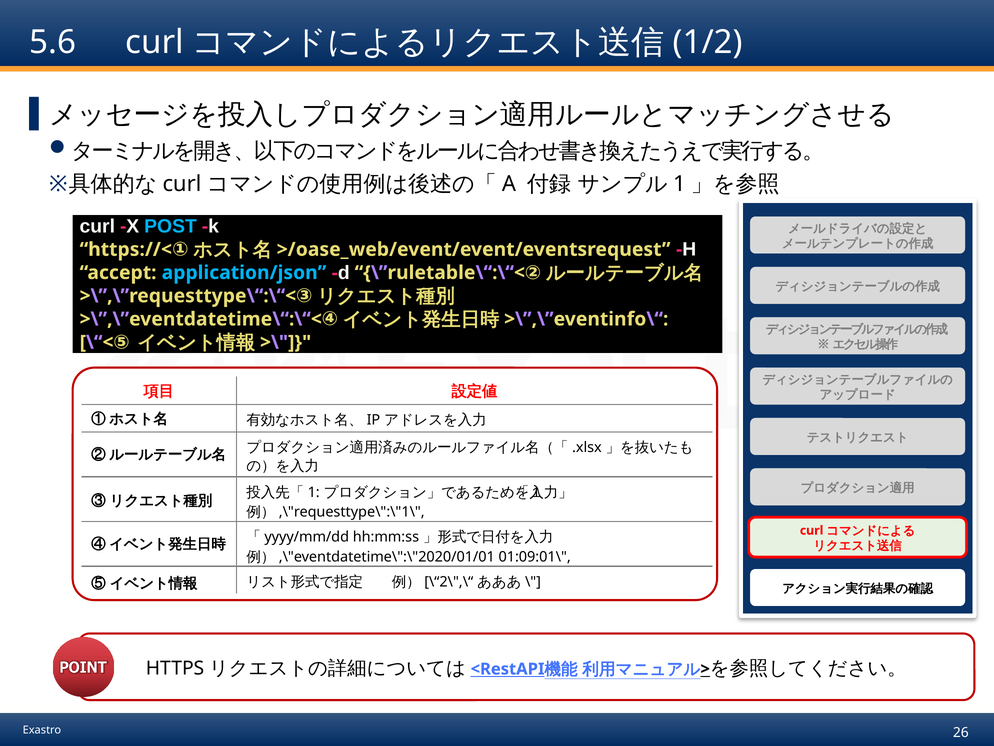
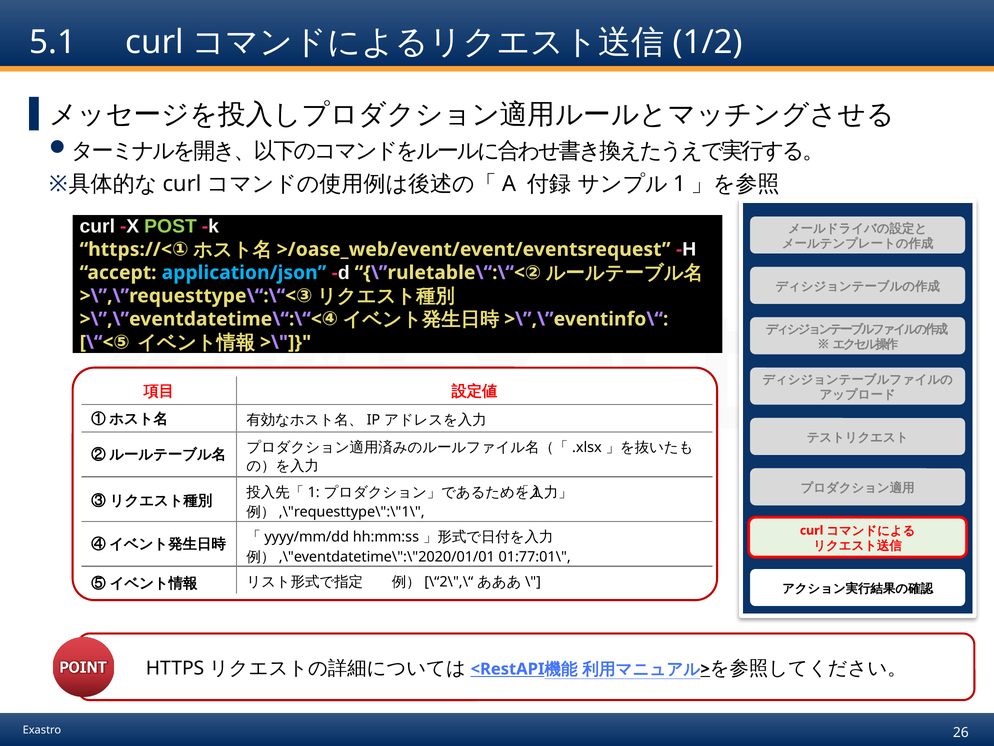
5.6: 5.6 -> 5.1 (53, 42)
POST colour: light blue -> light green (171, 226)
01:09:01\: 01:09:01\ -> 01:77:01\ (535, 556)
